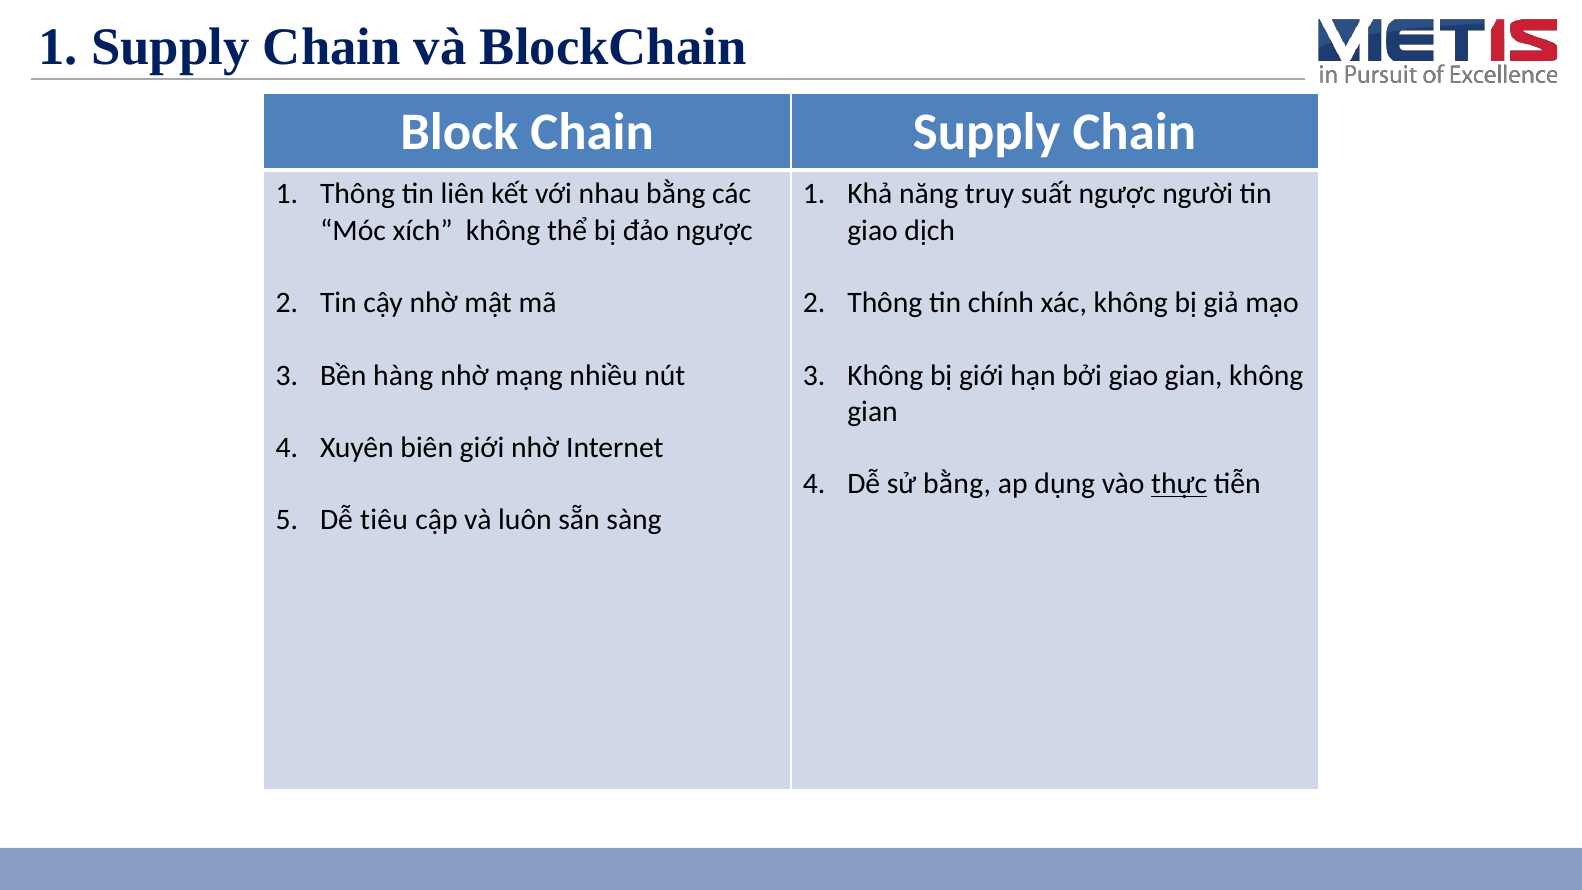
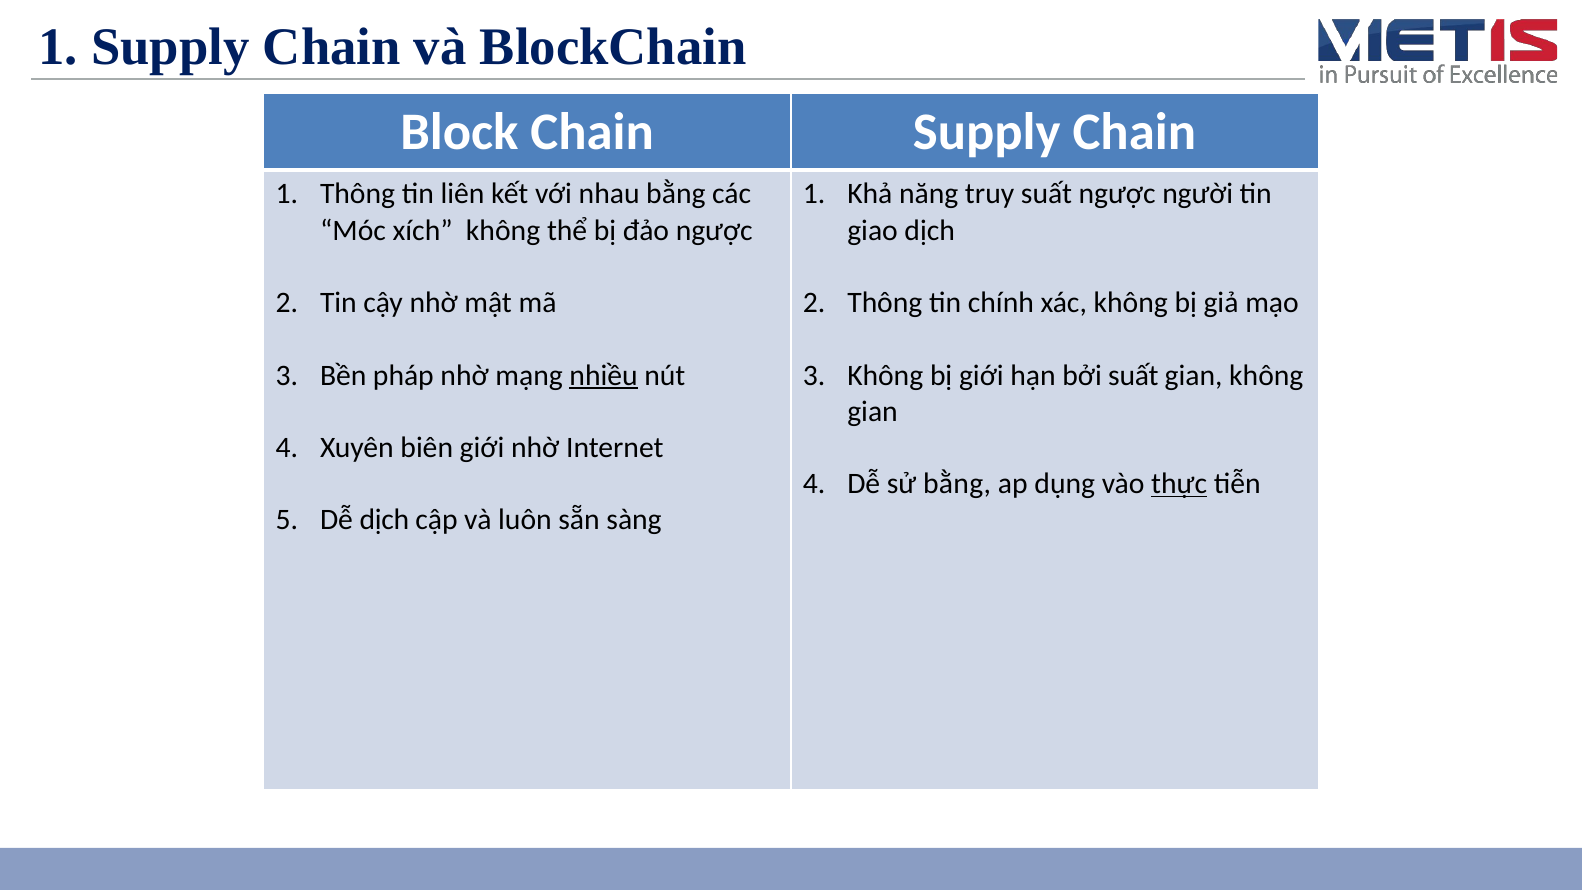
hàng: hàng -> pháp (403, 375)
nhiều underline: none -> present (604, 375)
bởi giao: giao -> suất (1133, 375)
Dễ tiêu: tiêu -> dịch (384, 520)
